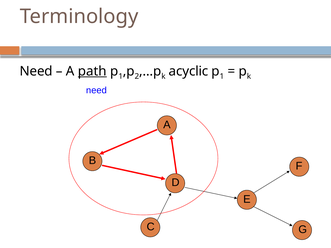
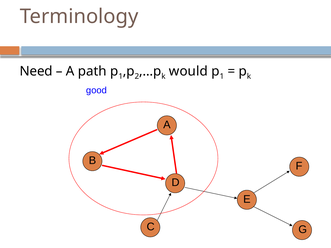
path underline: present -> none (92, 71)
acyclic: acyclic -> would (188, 71)
need: need -> good (96, 91)
